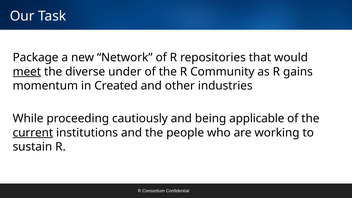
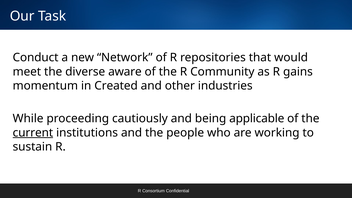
Package: Package -> Conduct (36, 58)
meet underline: present -> none (27, 72)
under: under -> aware (125, 72)
